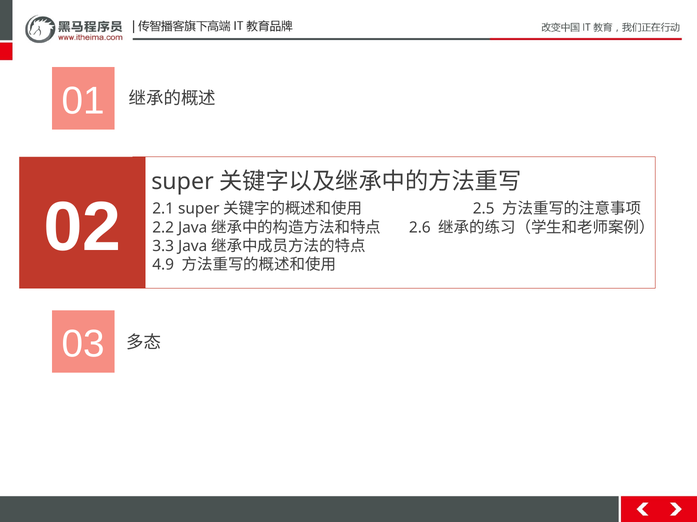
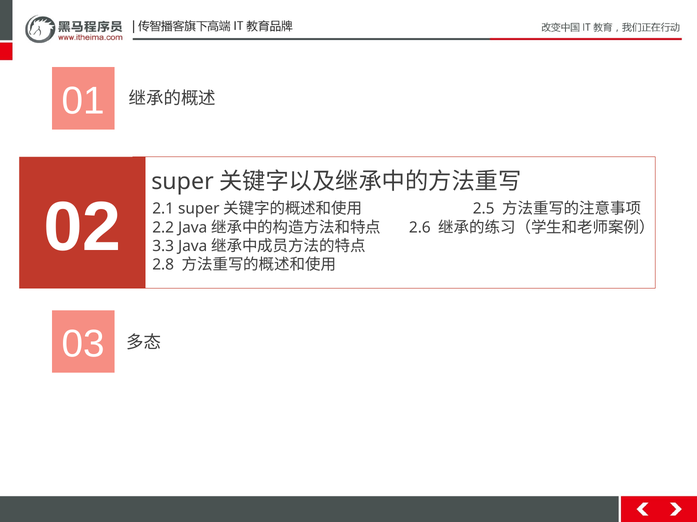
4.9: 4.9 -> 2.8 (163, 265)
